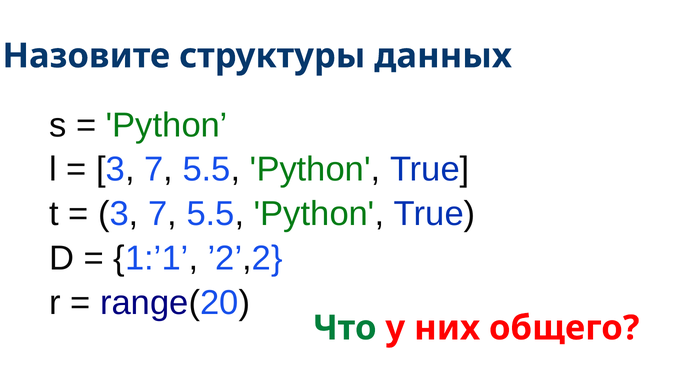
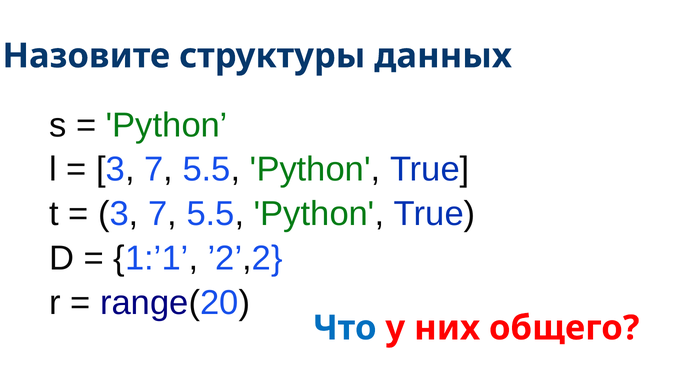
Что colour: green -> blue (345, 328)
